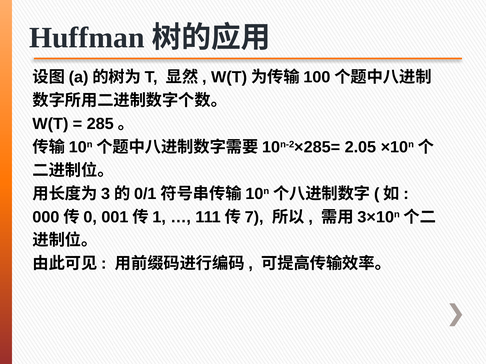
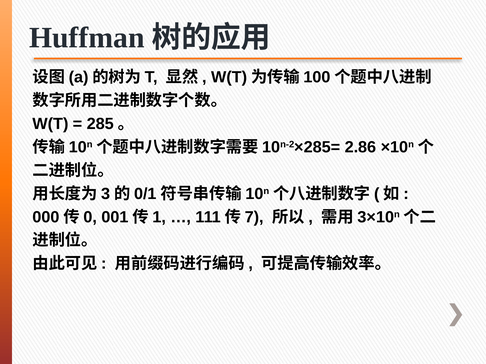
2.05: 2.05 -> 2.86 (360, 147)
